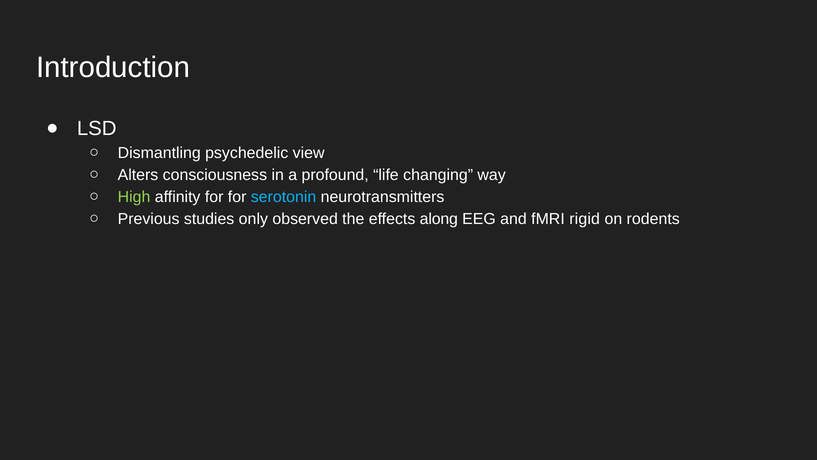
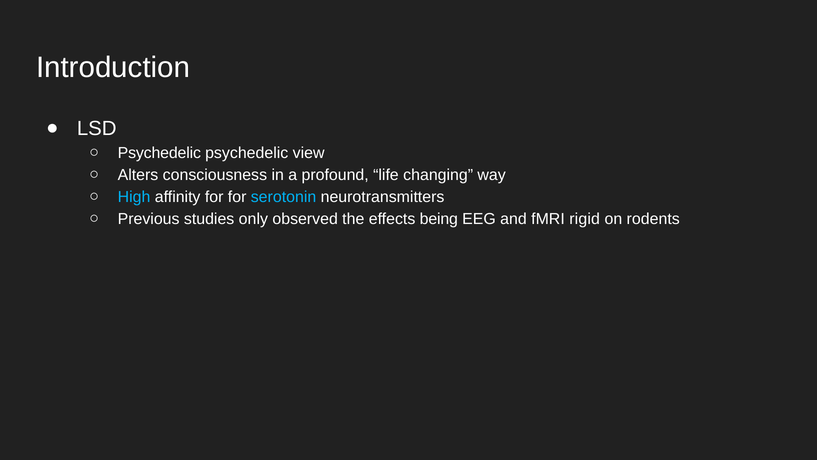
Dismantling: Dismantling -> Psychedelic (159, 153)
High colour: light green -> light blue (134, 197)
along: along -> being (439, 219)
